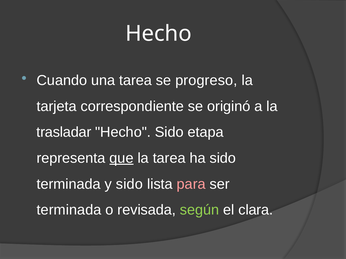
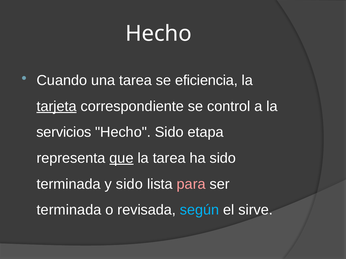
progreso: progreso -> eficiencia (206, 81)
tarjeta underline: none -> present (57, 107)
originó: originó -> control (229, 107)
trasladar: trasladar -> servicios (64, 132)
según colour: light green -> light blue (200, 210)
clara: clara -> sirve (256, 210)
